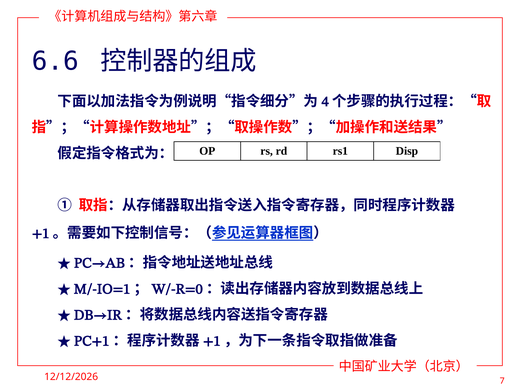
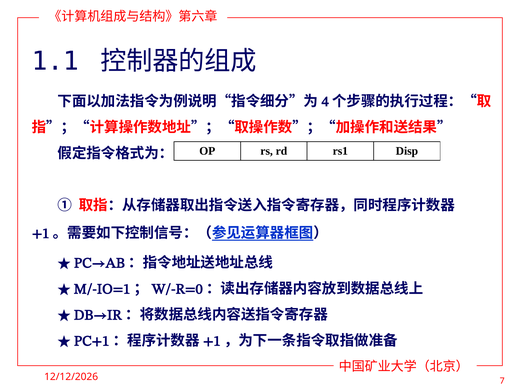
6.6: 6.6 -> 1.1 (55, 61)
